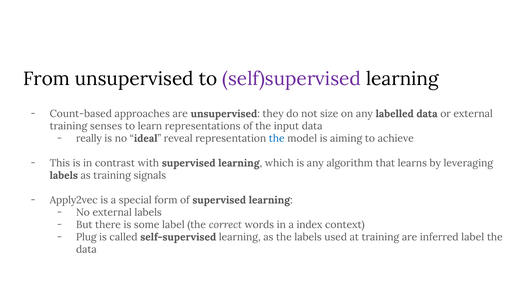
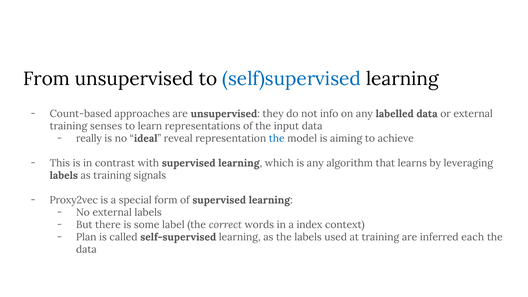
self)supervised colour: purple -> blue (292, 79)
size: size -> info (329, 114)
Apply2vec: Apply2vec -> Proxy2vec (74, 200)
Plug: Plug -> Plan (86, 237)
inferred label: label -> each (473, 237)
